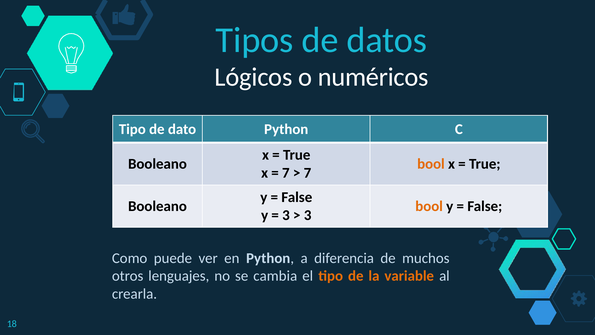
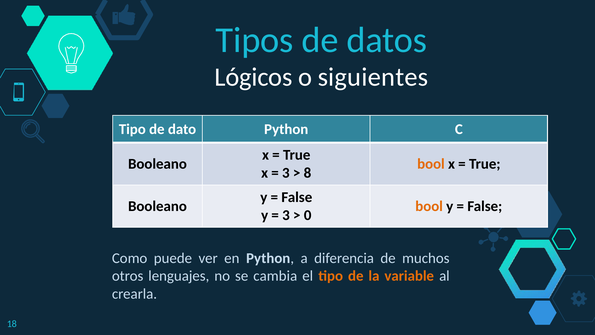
numéricos: numéricos -> siguientes (373, 77)
7: 7 -> 3 (286, 173)
7: 7 -> 8 (307, 173)
3: 3 -> 0 (308, 215)
